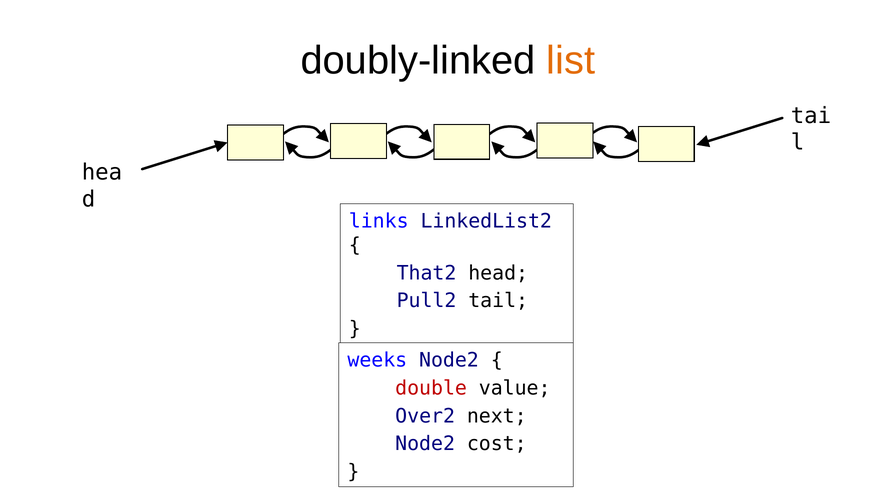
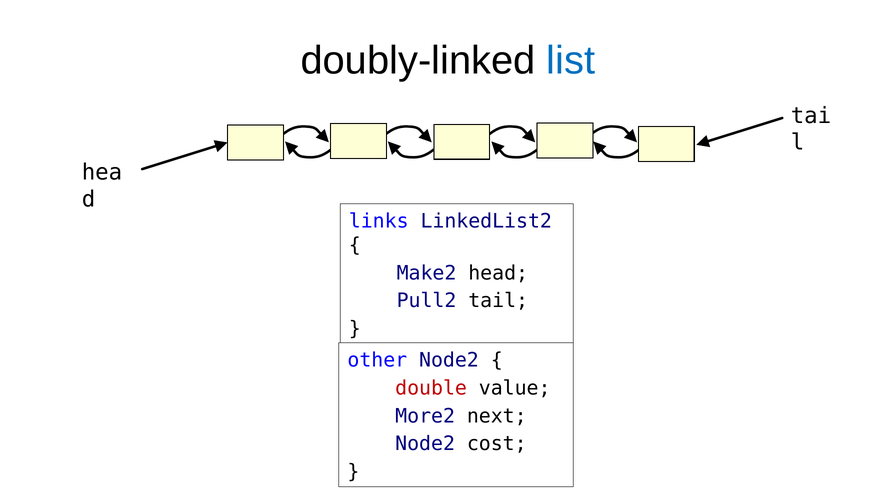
list colour: orange -> blue (571, 60)
That2: That2 -> Make2 (427, 273)
weeks: weeks -> other (377, 360)
Over2: Over2 -> More2 (425, 416)
